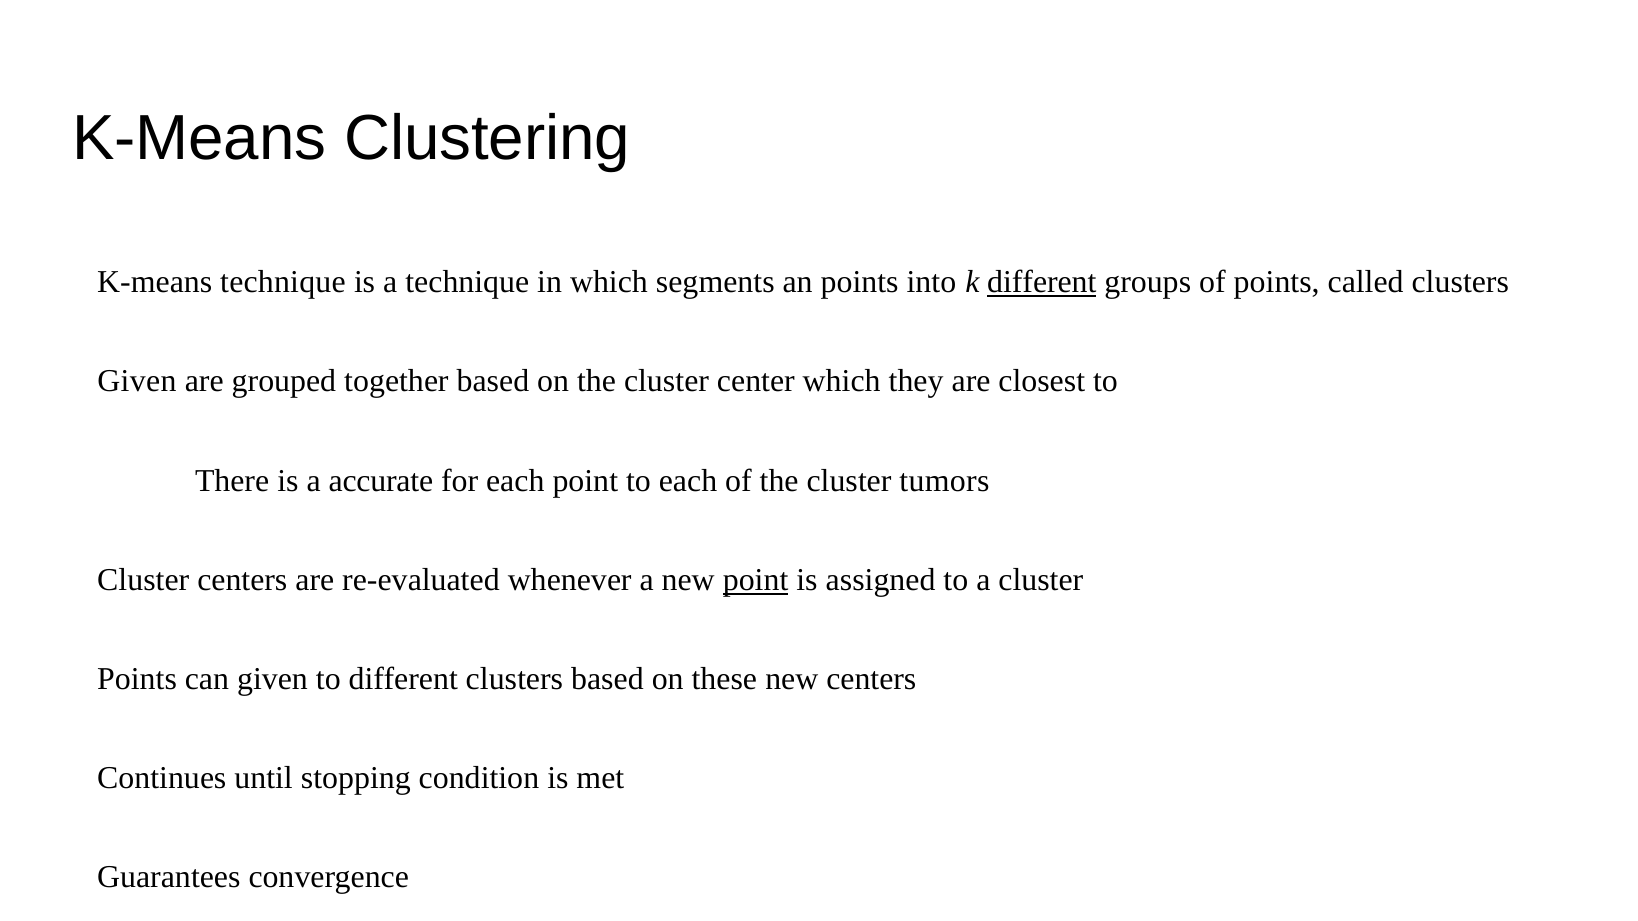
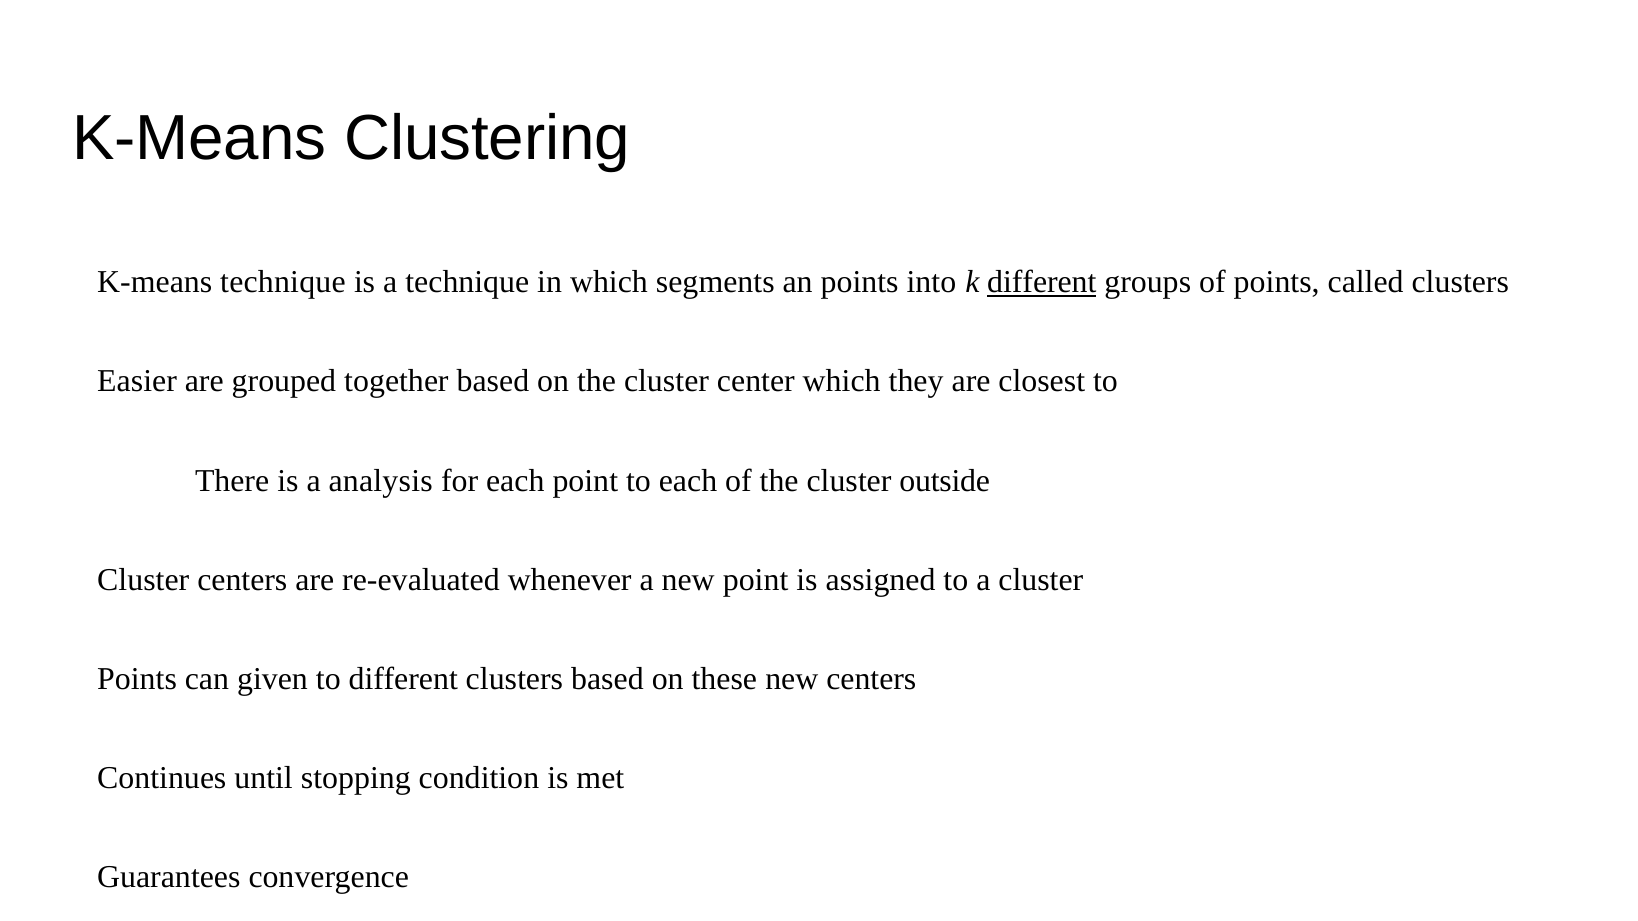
Given: Given -> Easier (137, 382)
accurate: accurate -> analysis (381, 481)
tumors: tumors -> outside (945, 481)
point underline: present -> none (756, 580)
